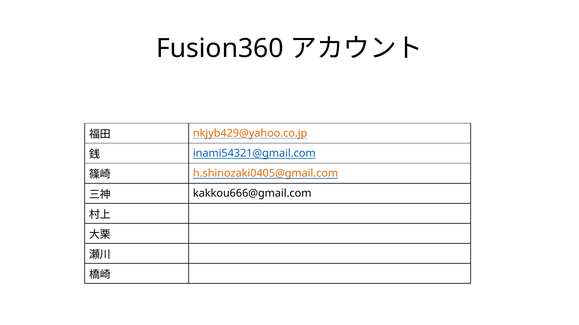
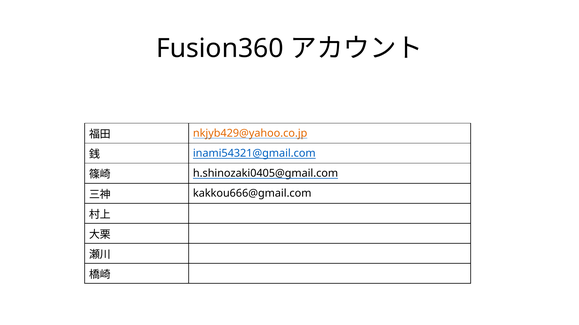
h.shinozaki0405@gmail.com colour: orange -> black (266, 174)
